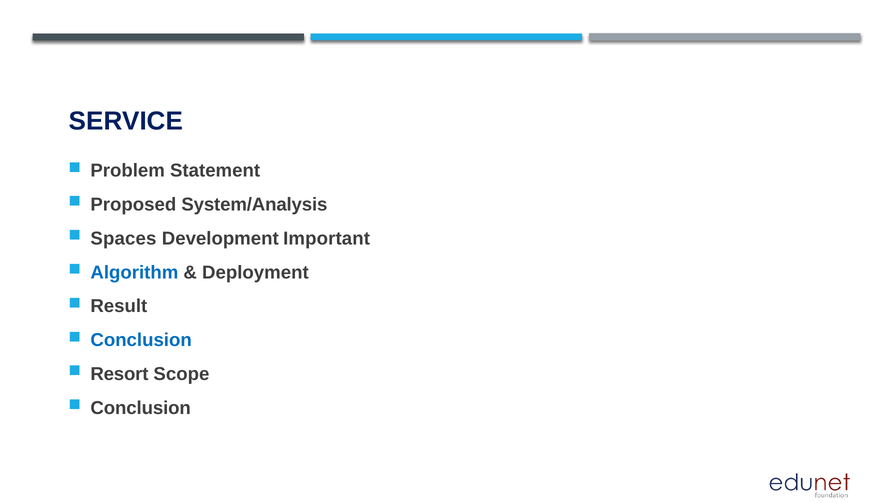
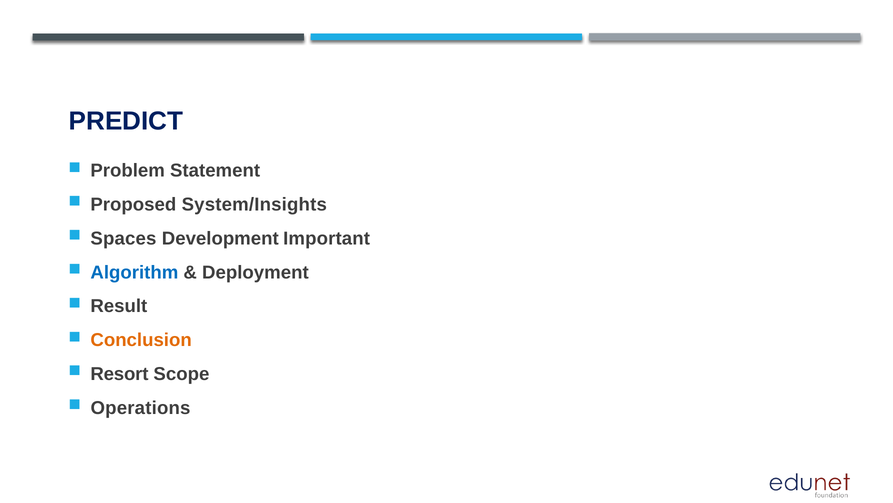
SERVICE: SERVICE -> PREDICT (126, 121)
System/Analysis: System/Analysis -> System/Insights (254, 204)
Conclusion colour: blue -> orange (141, 340)
Conclusion: Conclusion -> Operations (141, 407)
